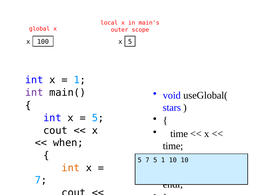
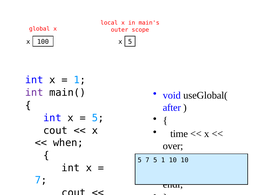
stars: stars -> after (172, 107)
time: time -> over (173, 146)
int colour: orange -> black (71, 168)
